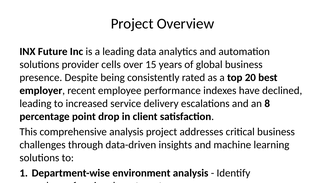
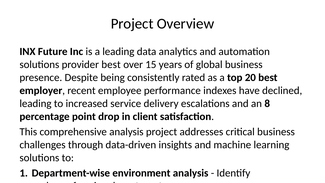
provider cells: cells -> best (111, 65)
